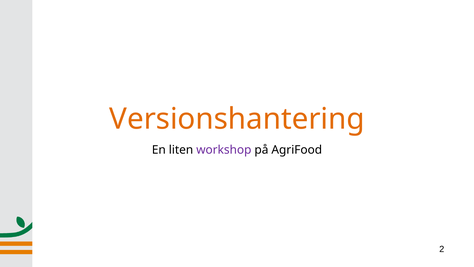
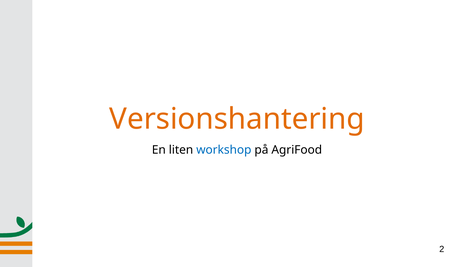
workshop colour: purple -> blue (224, 150)
